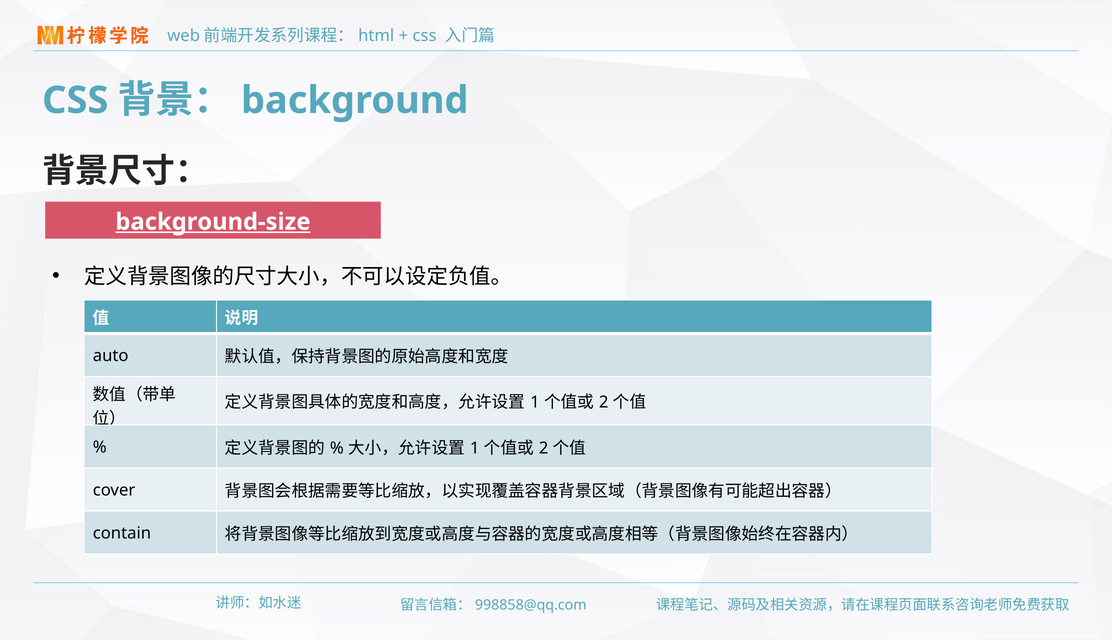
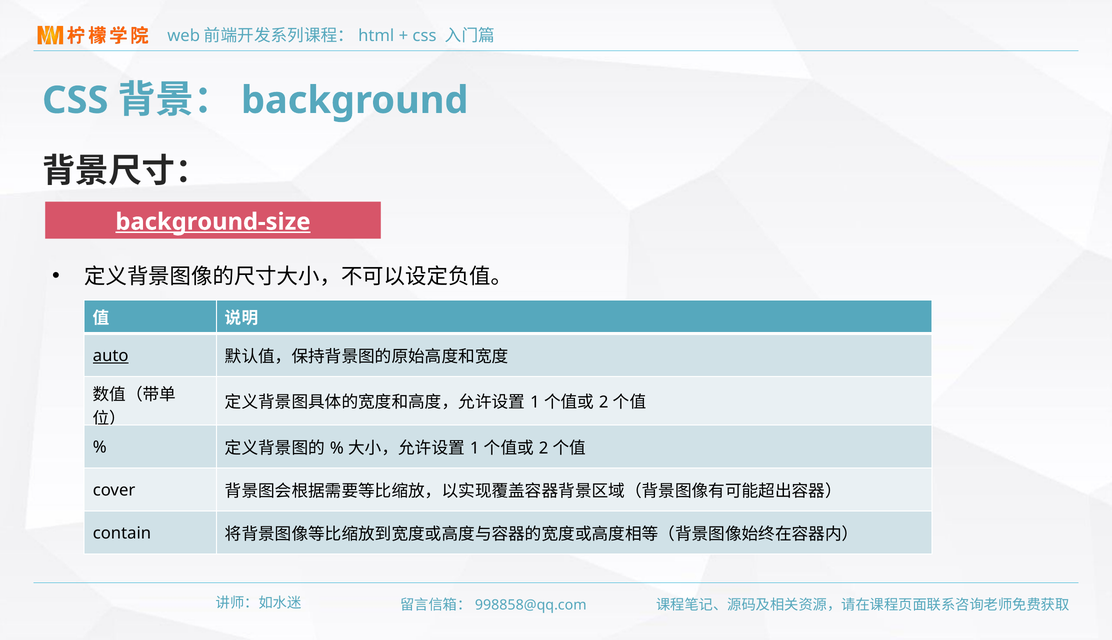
auto underline: none -> present (111, 356)
